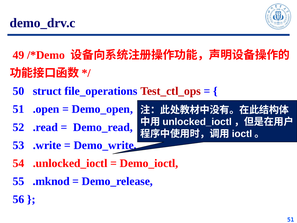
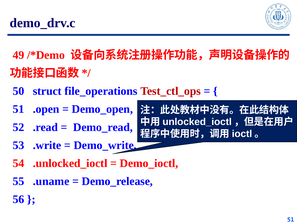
.mknod: .mknod -> .uname (51, 181)
